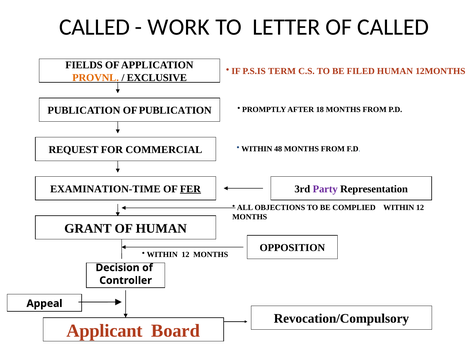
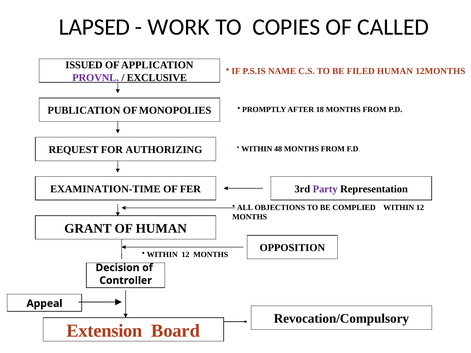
CALLED: CALLED -> LAPSED (94, 27)
LETTER: LETTER -> COPIES (286, 27)
FIELDS: FIELDS -> ISSUED (84, 65)
TERM: TERM -> NAME (282, 71)
PROVNL colour: orange -> purple (96, 78)
OF PUBLICATION: PUBLICATION -> MONOPOLIES (175, 111)
COMMERCIAL: COMMERCIAL -> AUTHORIZING (164, 150)
FER underline: present -> none (190, 189)
Applicant: Applicant -> Extension (105, 331)
